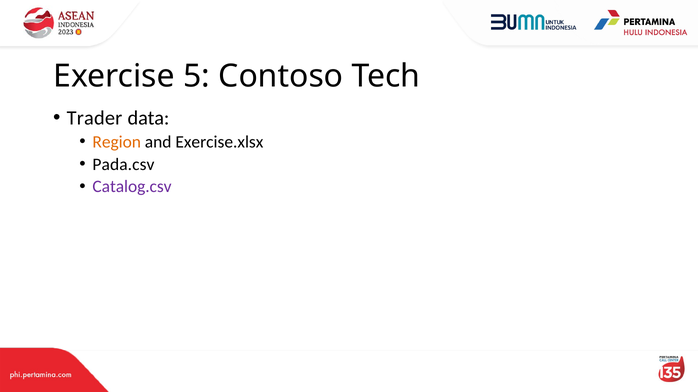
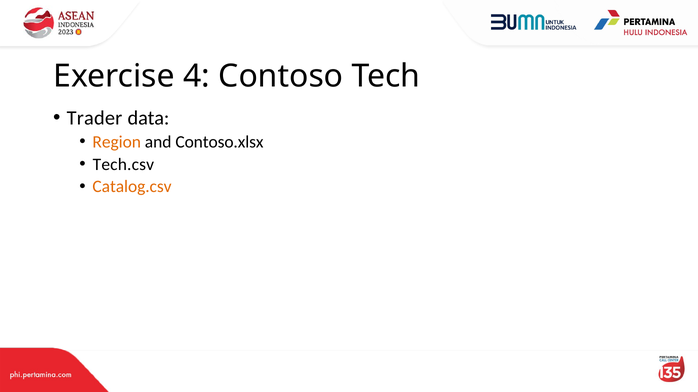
5: 5 -> 4 (197, 76)
Exercise.xlsx: Exercise.xlsx -> Contoso.xlsx (219, 142)
Pada.csv: Pada.csv -> Tech.csv (123, 165)
Catalog.csv colour: purple -> orange (132, 187)
